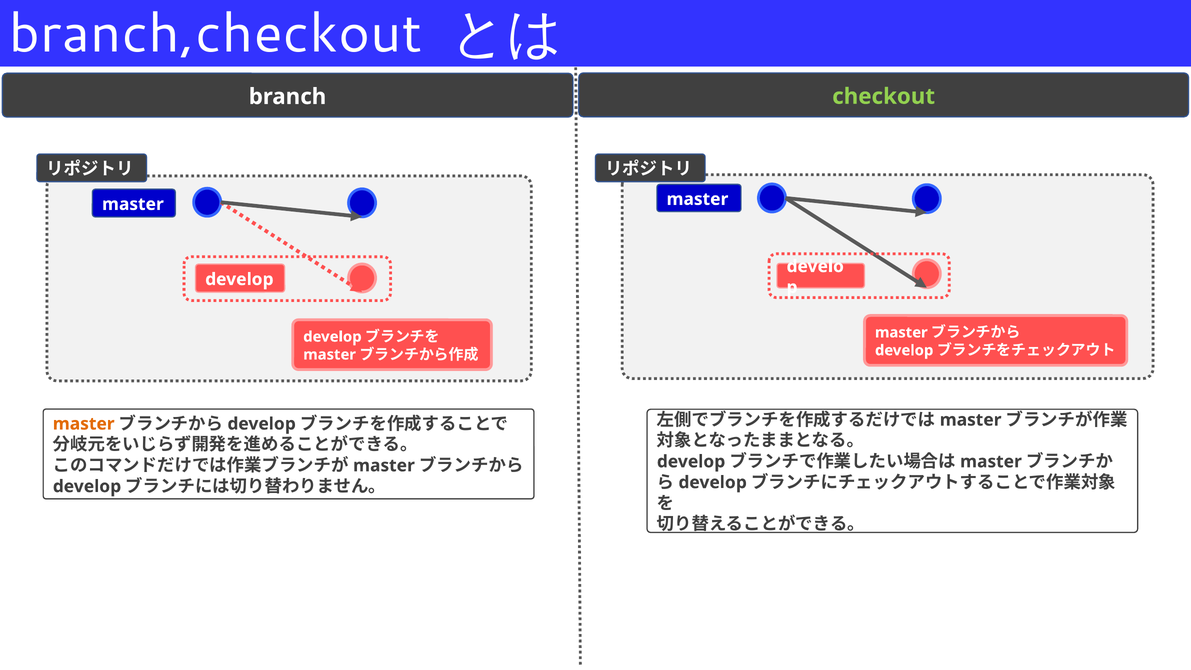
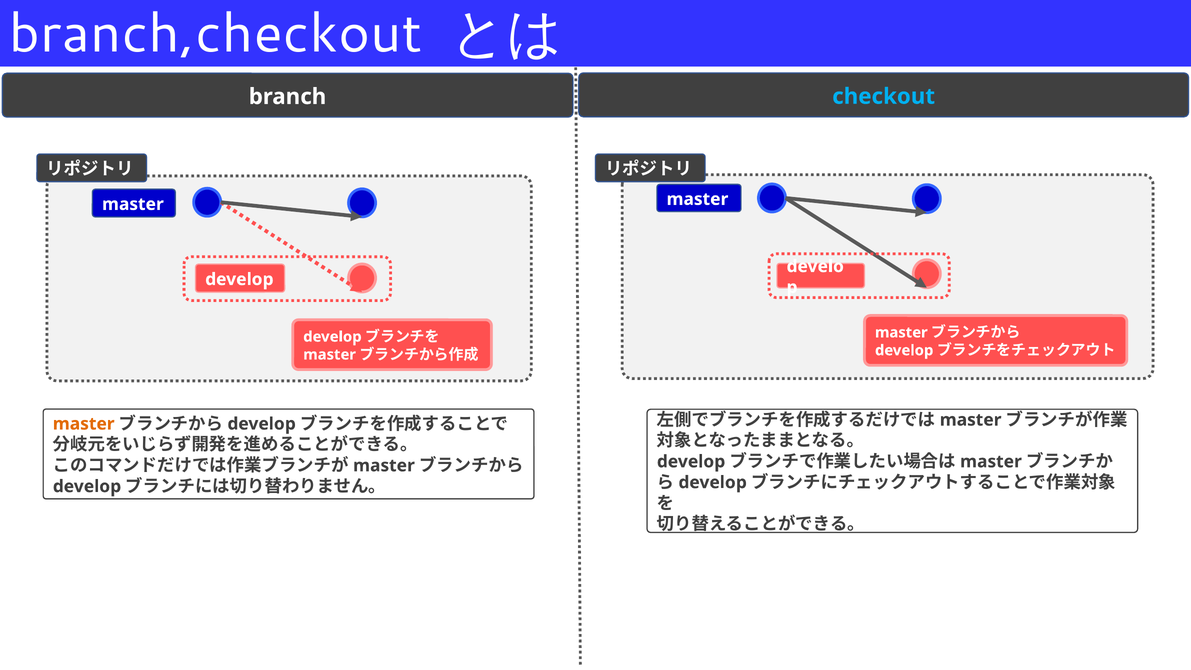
checkout colour: light green -> light blue (884, 96)
